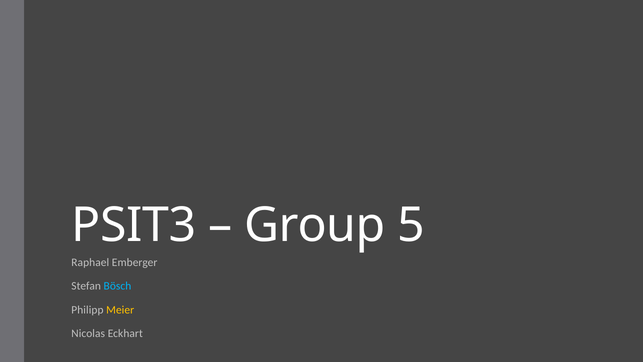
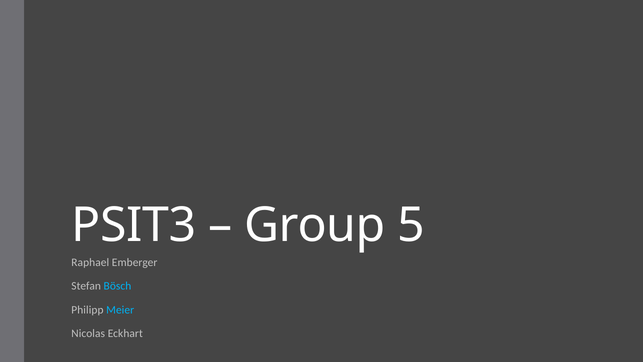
Meier colour: yellow -> light blue (120, 310)
